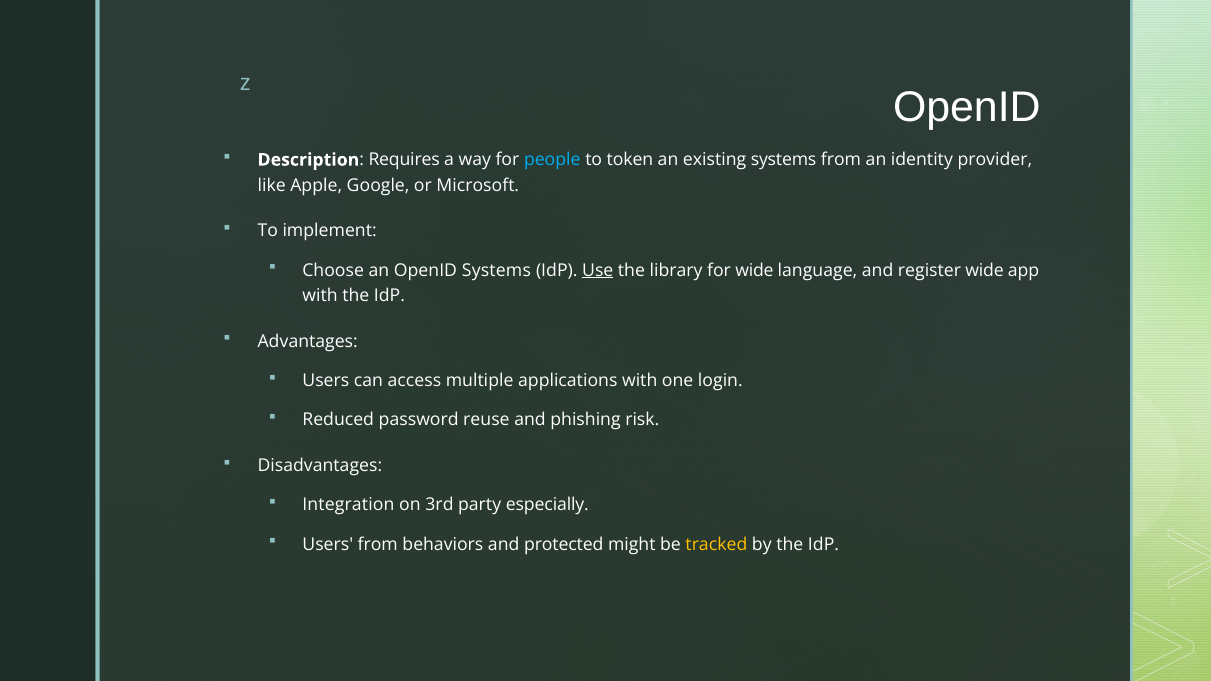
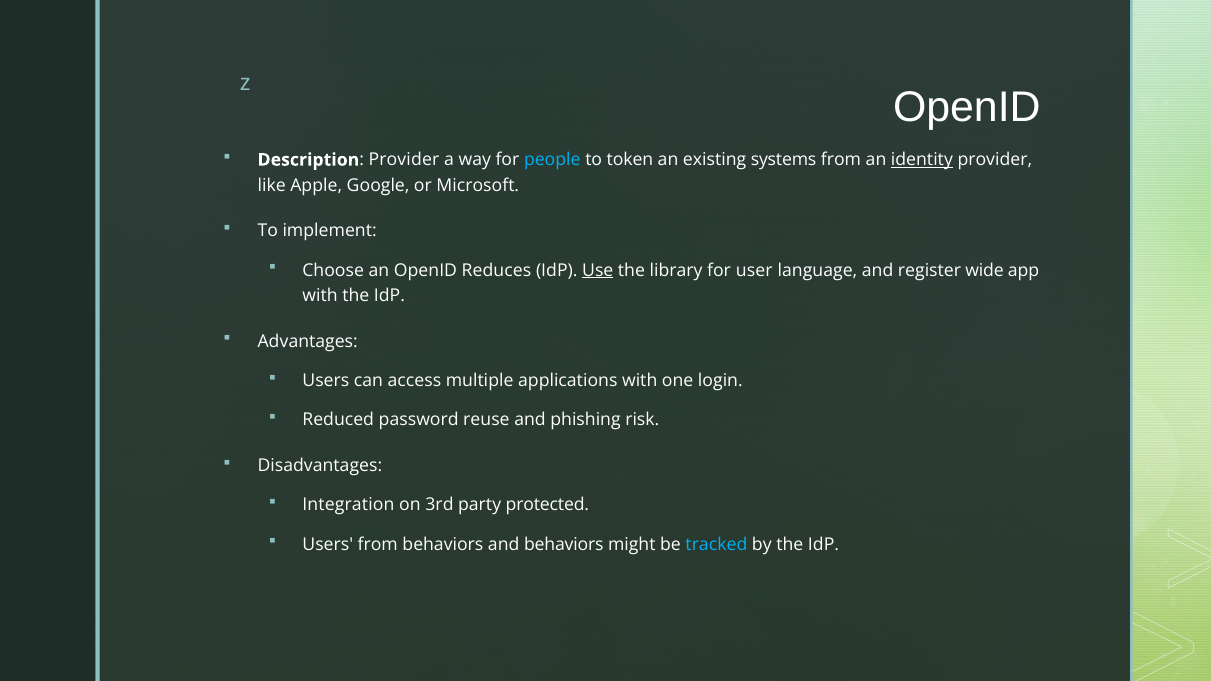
Description Requires: Requires -> Provider (404, 160)
identity underline: none -> present (922, 160)
OpenID Systems: Systems -> Reduces (496, 270)
for wide: wide -> user (754, 270)
especially: especially -> protected (547, 505)
and protected: protected -> behaviors (564, 544)
tracked colour: yellow -> light blue (716, 544)
